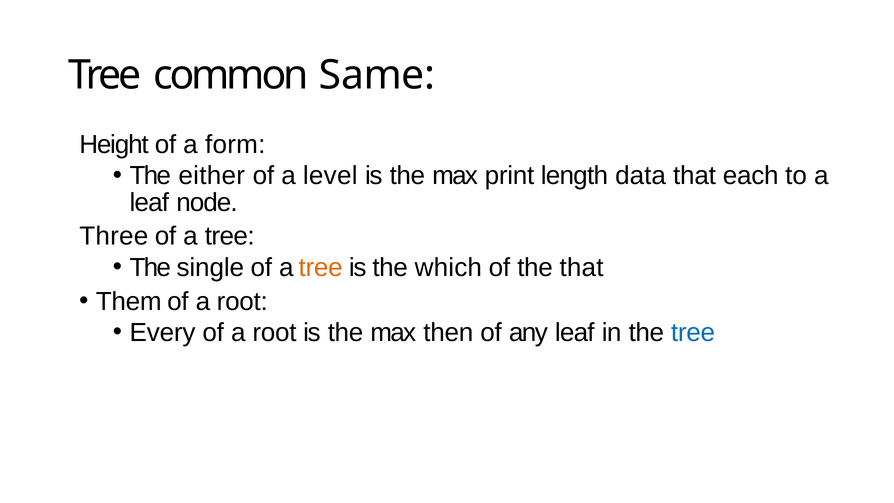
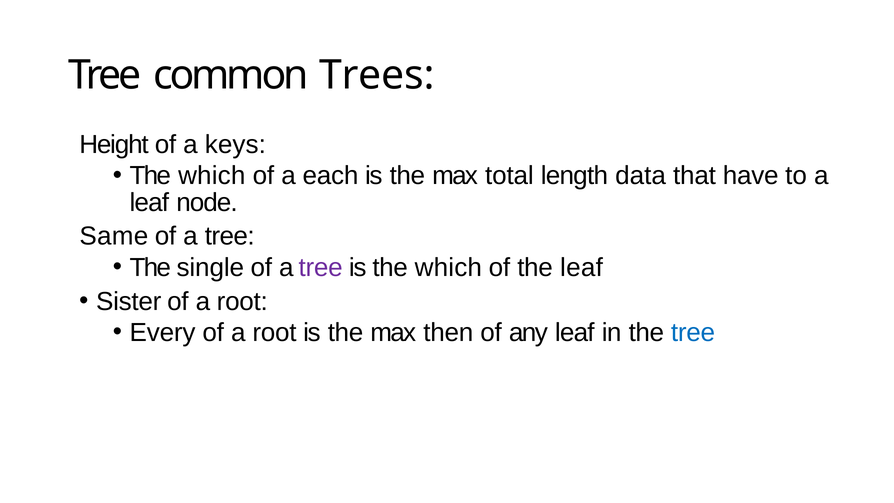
Same: Same -> Trees (377, 75)
form: form -> keys (235, 145)
either: either -> which (212, 176)
level: level -> each (331, 176)
print: print -> total (509, 176)
each: each -> have (751, 176)
Three: Three -> Same (114, 236)
tree colour: orange -> purple (321, 267)
the that: that -> leaf (581, 267)
Them: Them -> Sister (129, 301)
